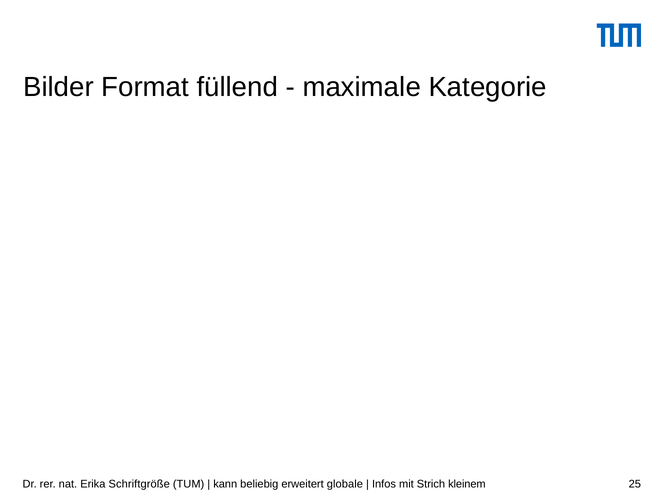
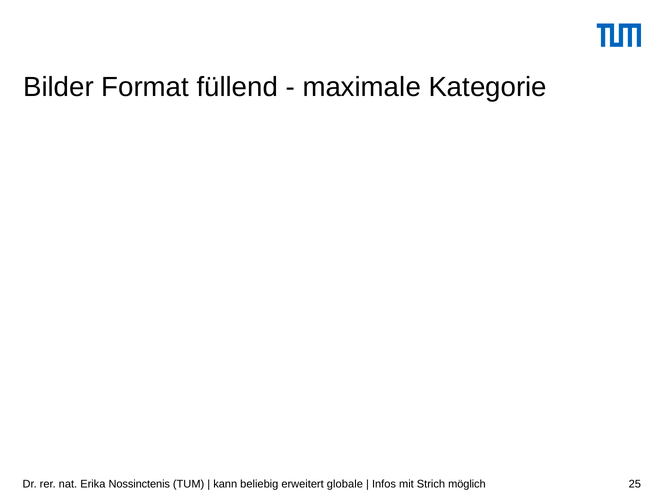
Schriftgröße: Schriftgröße -> Nossinctenis (139, 484)
kleinem: kleinem -> möglich (467, 484)
